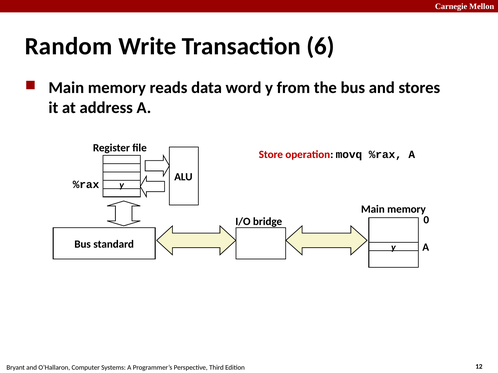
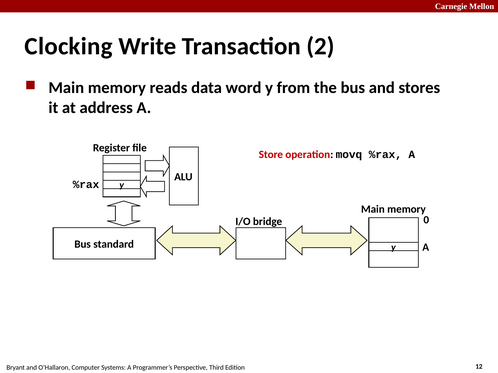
Random: Random -> Clocking (69, 46)
6: 6 -> 2 (320, 46)
